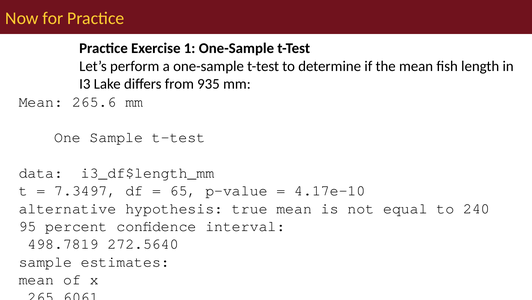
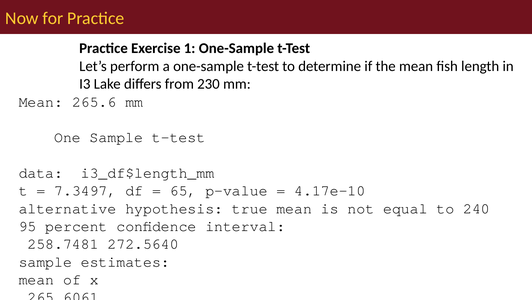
935: 935 -> 230 (208, 84)
498.7819: 498.7819 -> 258.7481 (63, 243)
